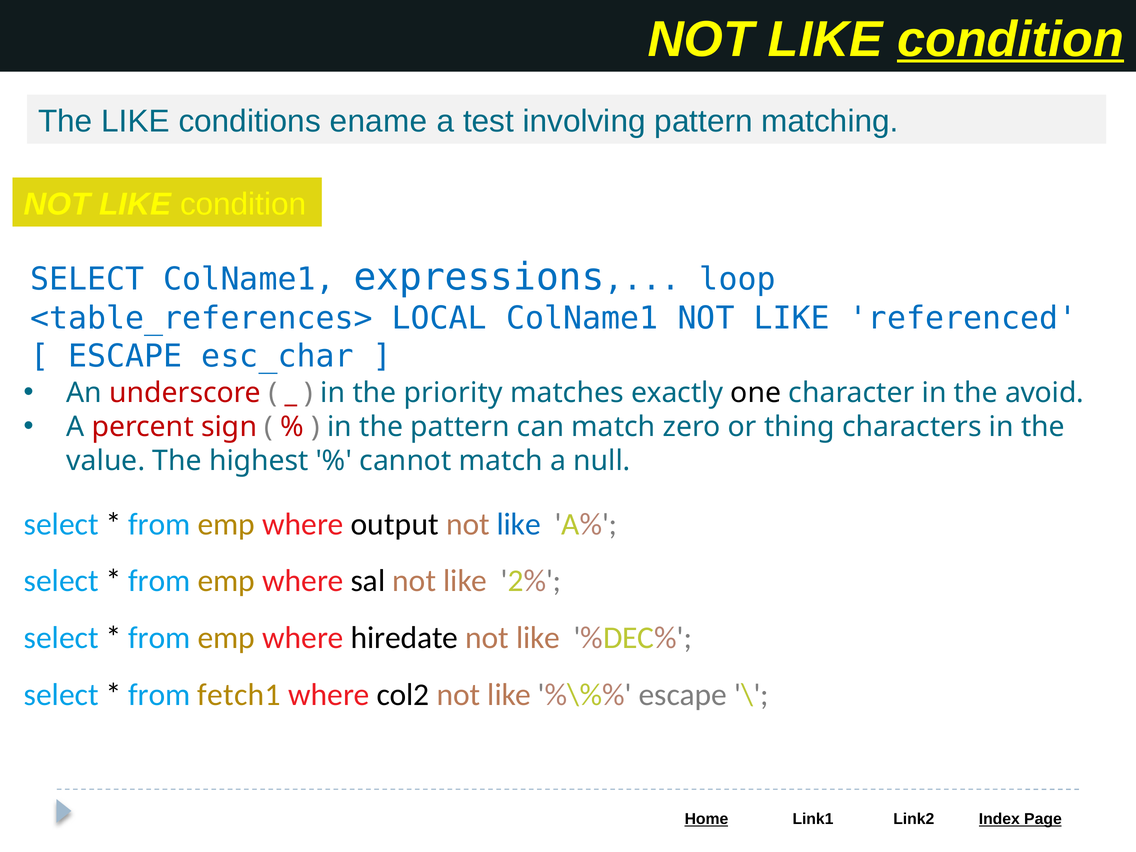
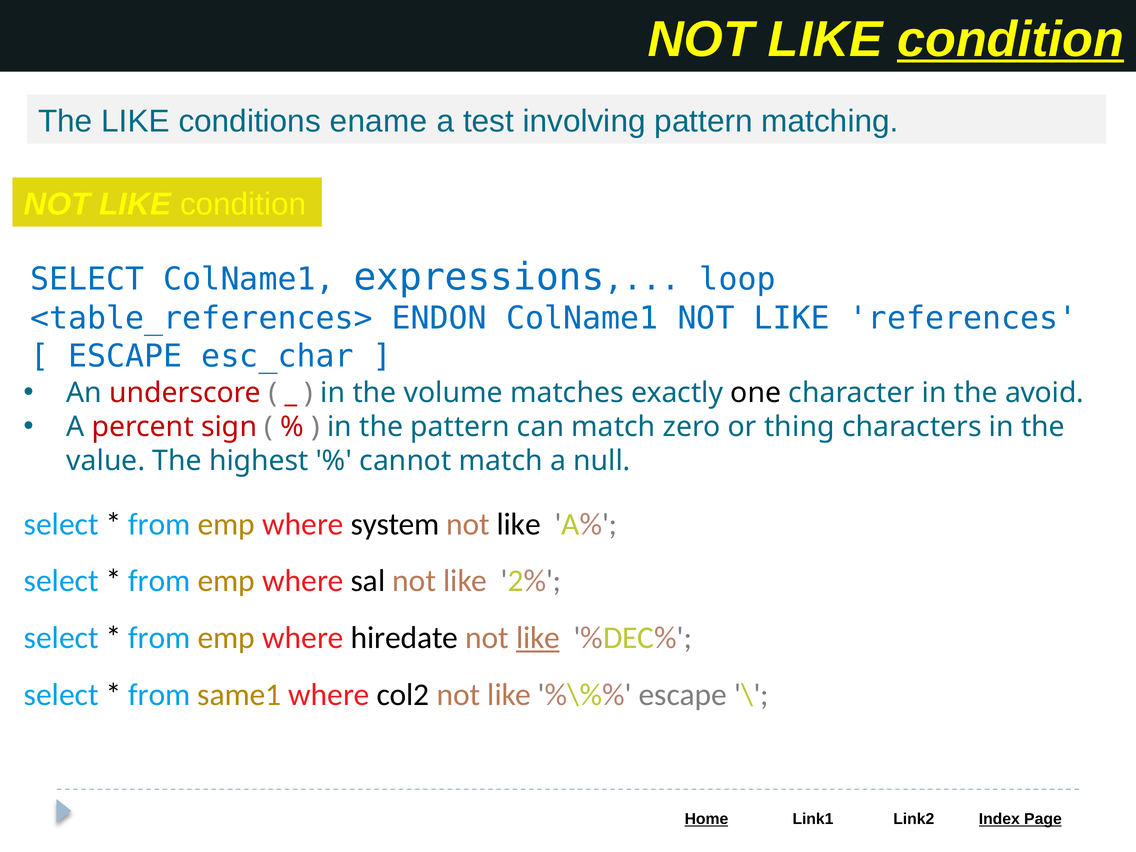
LOCAL: LOCAL -> ENDON (439, 318)
referenced: referenced -> references (963, 318)
priority: priority -> volume (453, 393)
output: output -> system (395, 524)
like colour: blue -> black (519, 524)
like underline: none -> present (538, 638)
fetch1: fetch1 -> same1 (239, 695)
